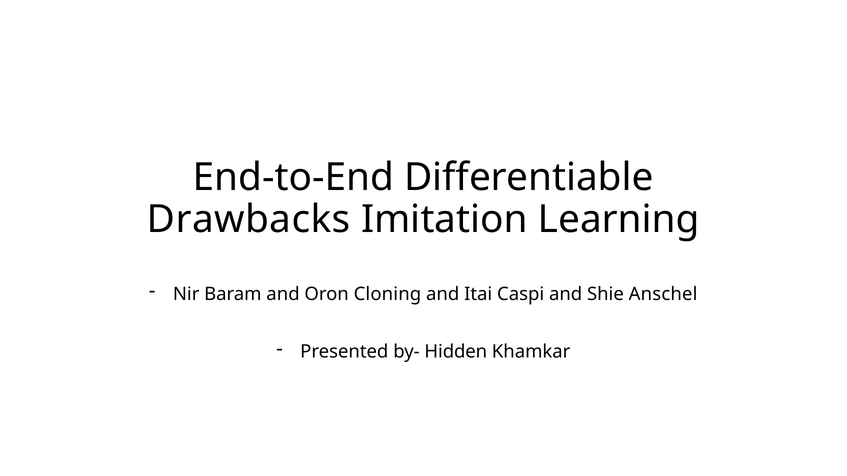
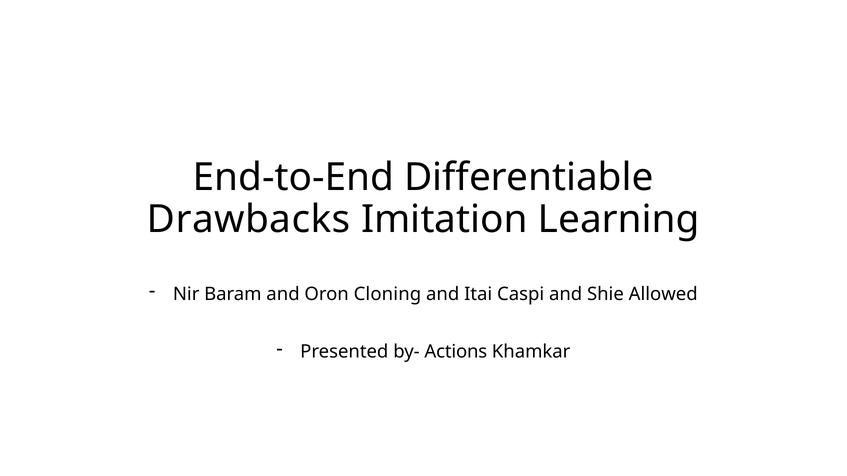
Anschel: Anschel -> Allowed (663, 294)
Hidden: Hidden -> Actions (456, 352)
